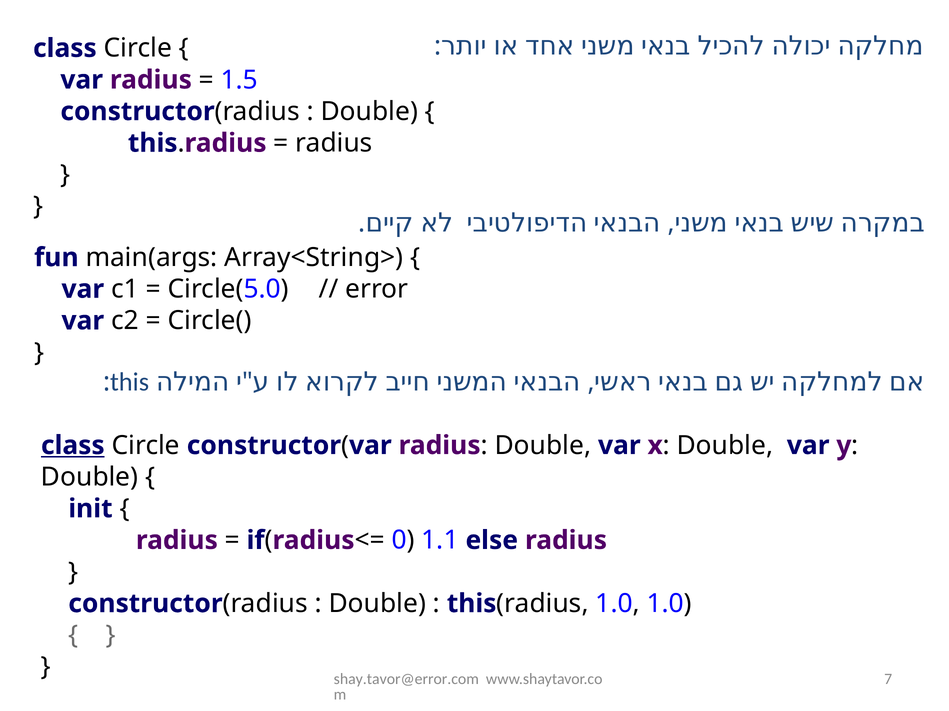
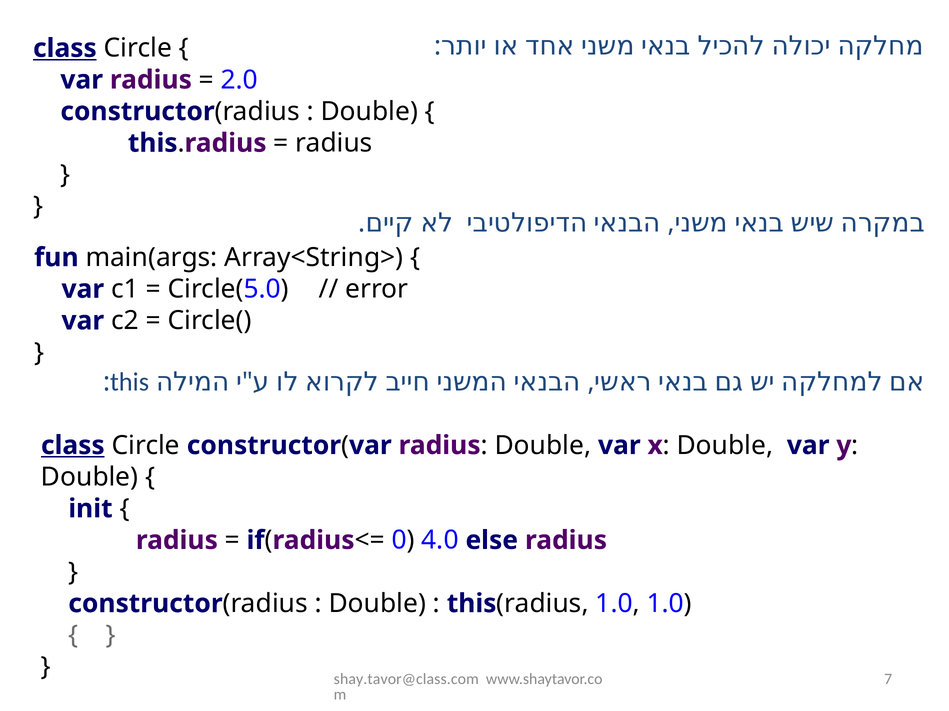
class underline: none -> present (65, 48)
1.5: 1.5 -> 2.0 (239, 80)
1.1: 1.1 -> 4.0 (440, 541)
shay.tavor@error.com: shay.tavor@error.com -> shay.tavor@class.com (406, 680)
